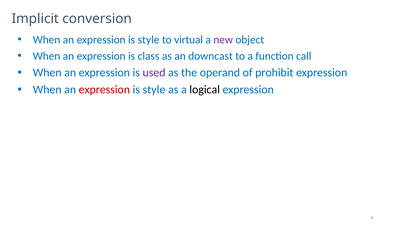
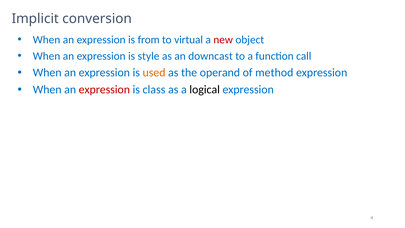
style: style -> from (149, 40)
new colour: purple -> red (223, 40)
class: class -> style (149, 56)
used colour: purple -> orange (154, 73)
prohibit: prohibit -> method (274, 73)
style: style -> class (154, 90)
